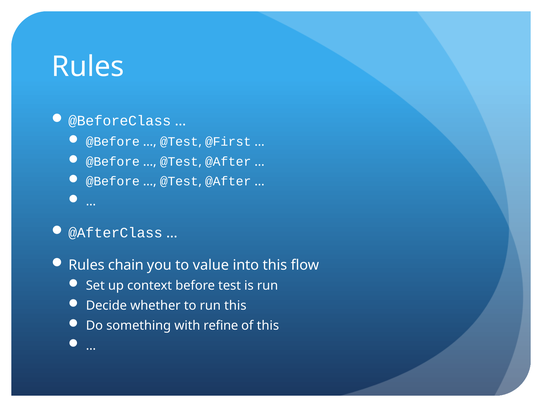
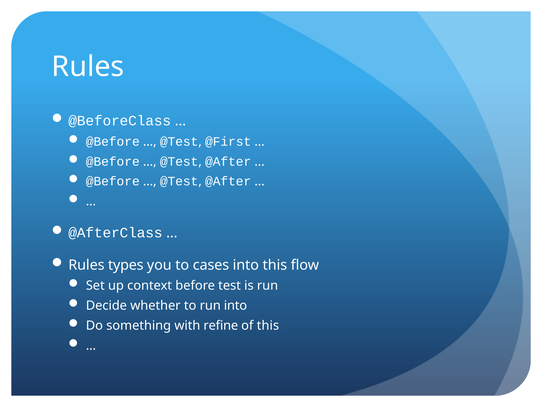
chain: chain -> types (126, 265)
value: value -> cases (211, 265)
run this: this -> into (235, 305)
